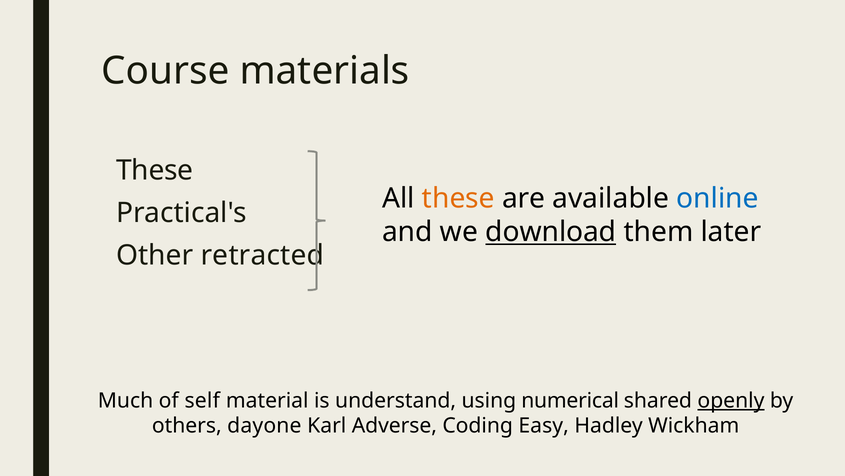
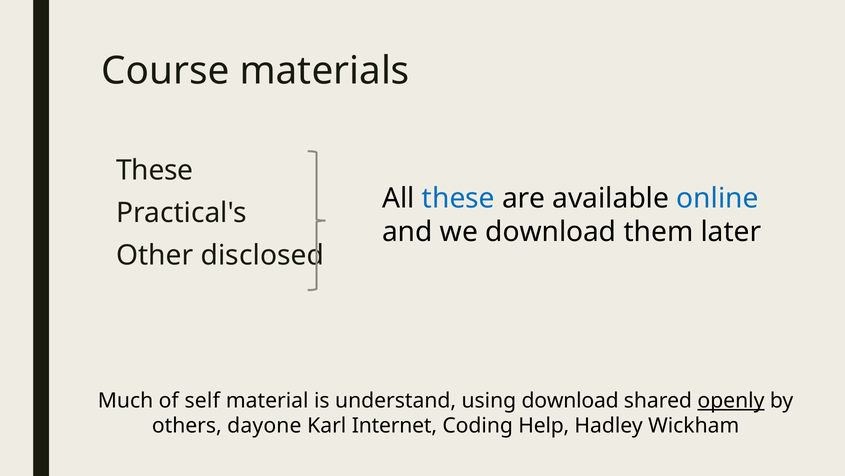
these colour: orange -> blue (458, 198)
download underline: present -> none (551, 232)
retracted: retracted -> disclosed (262, 255)
using numerical: numerical -> download (570, 400)
Adverse: Adverse -> Internet (394, 425)
Easy: Easy -> Help (544, 425)
